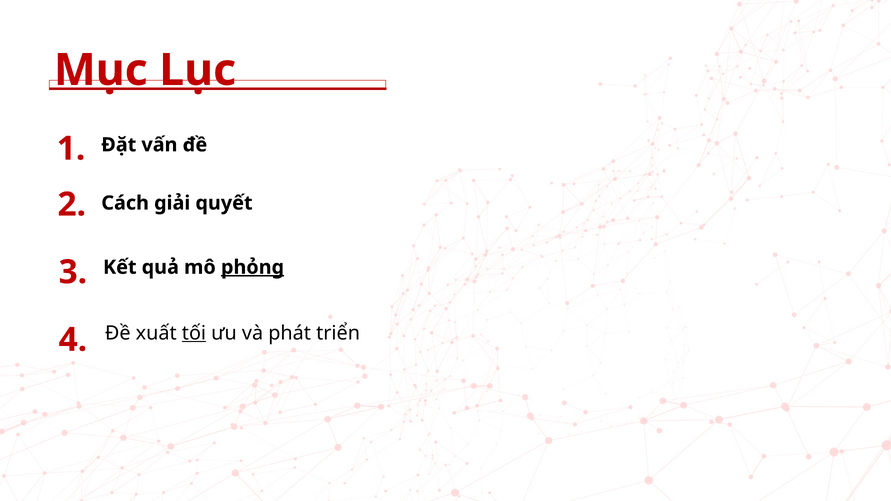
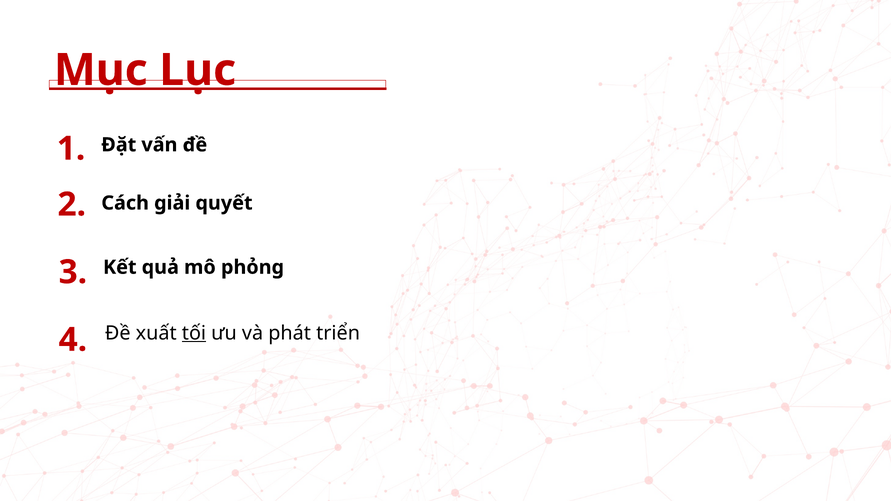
phỏng underline: present -> none (253, 267)
